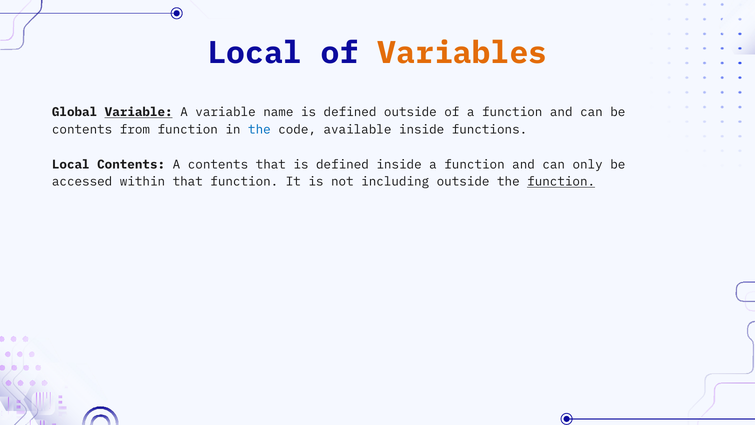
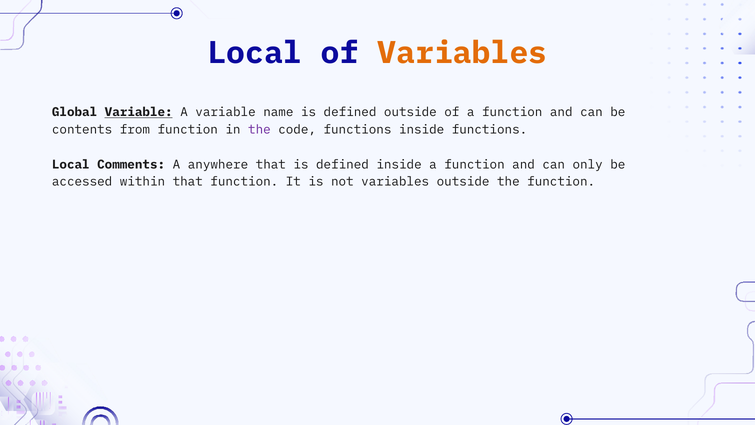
the colour: blue -> purple (259, 130)
code available: available -> functions (357, 130)
Local Contents: Contents -> Comments (131, 164)
A contents: contents -> anywhere (218, 164)
not including: including -> variables (395, 182)
function underline: present -> none (561, 182)
